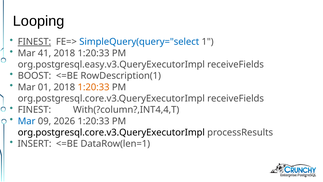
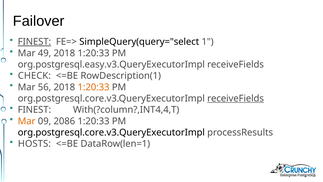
Looping: Looping -> Failover (39, 21)
SimpleQuery(query="select colour: blue -> black (139, 42)
41: 41 -> 49 (45, 53)
BOOST: BOOST -> CHECK (34, 76)
01: 01 -> 56 (45, 87)
receiveFields underline: none -> present (236, 98)
Mar colour: blue -> orange (27, 121)
2026: 2026 -> 2086 (64, 121)
INSERT: INSERT -> HOSTS (34, 144)
